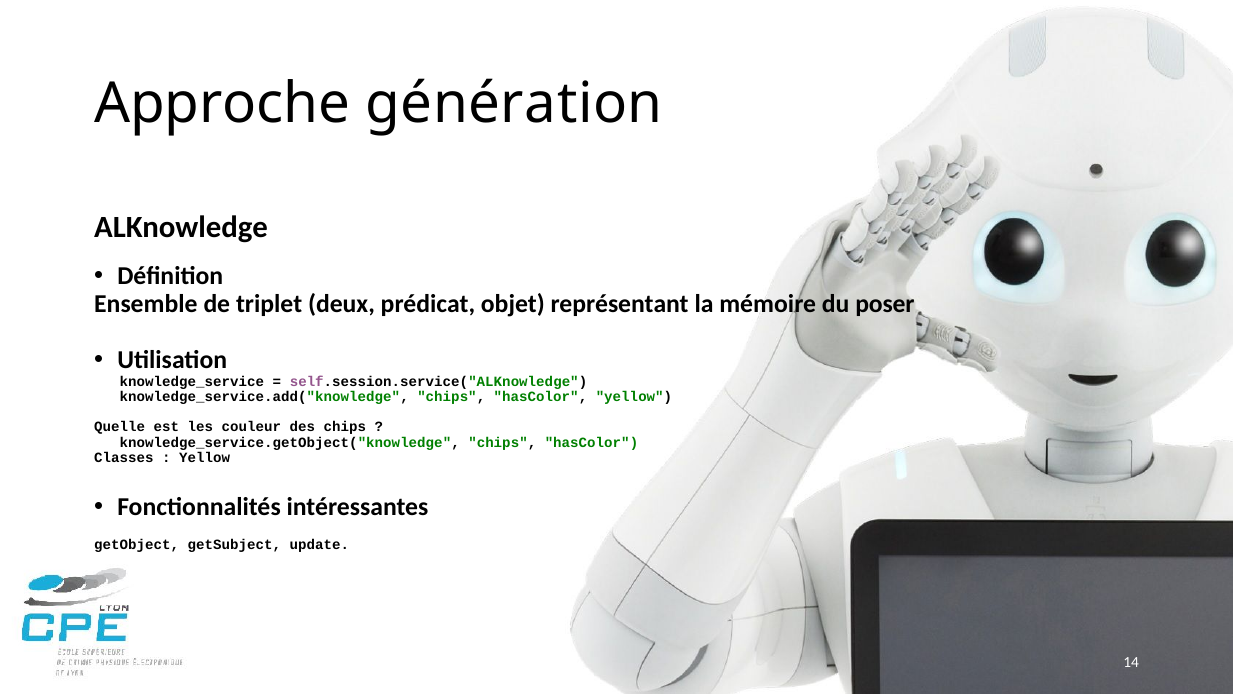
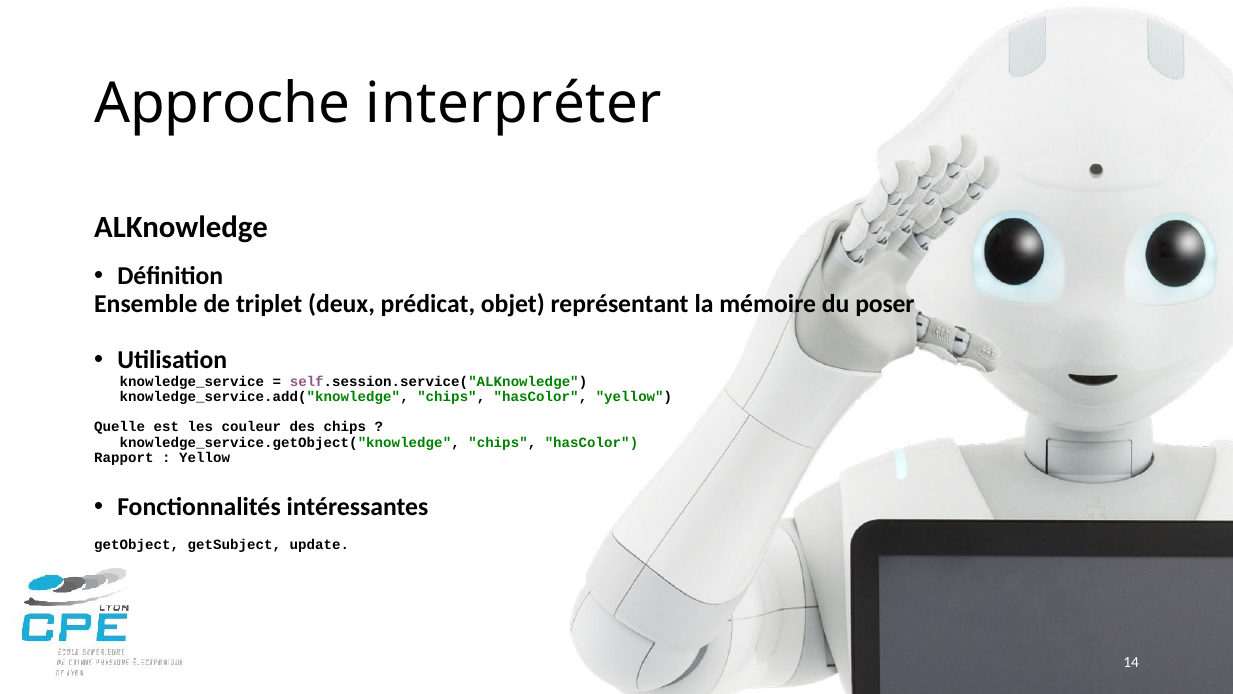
génération: génération -> interpréter (514, 104)
Classes: Classes -> Rapport (124, 457)
